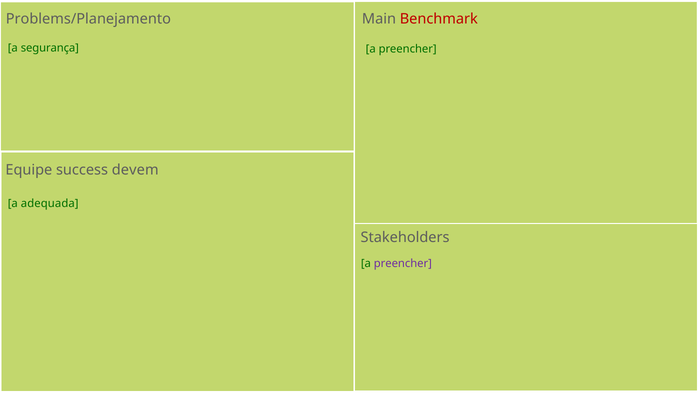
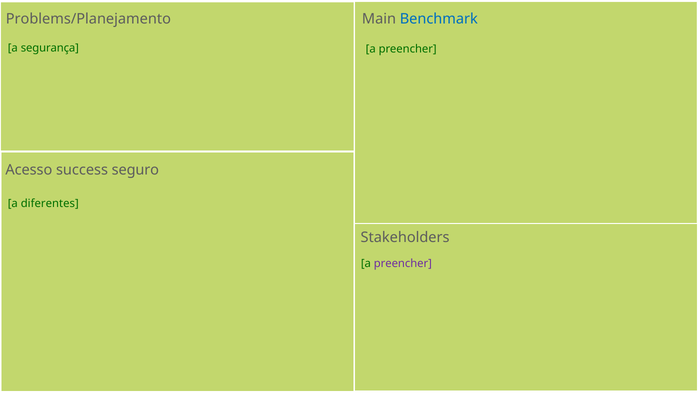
Benchmark colour: red -> blue (439, 19)
Equipe: Equipe -> Acesso (29, 170)
devem: devem -> seguro (135, 170)
adequada: adequada -> diferentes (50, 203)
